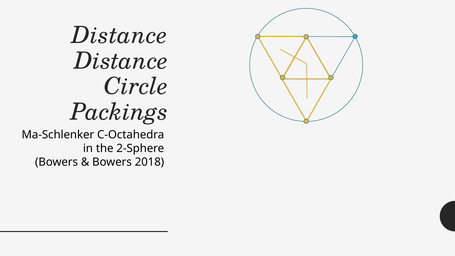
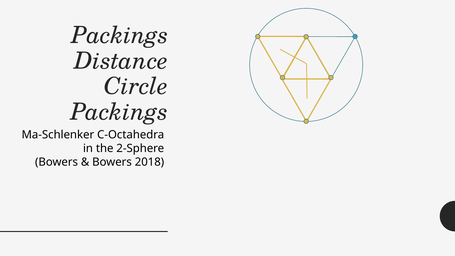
Distance: Distance -> Packings (120, 35)
